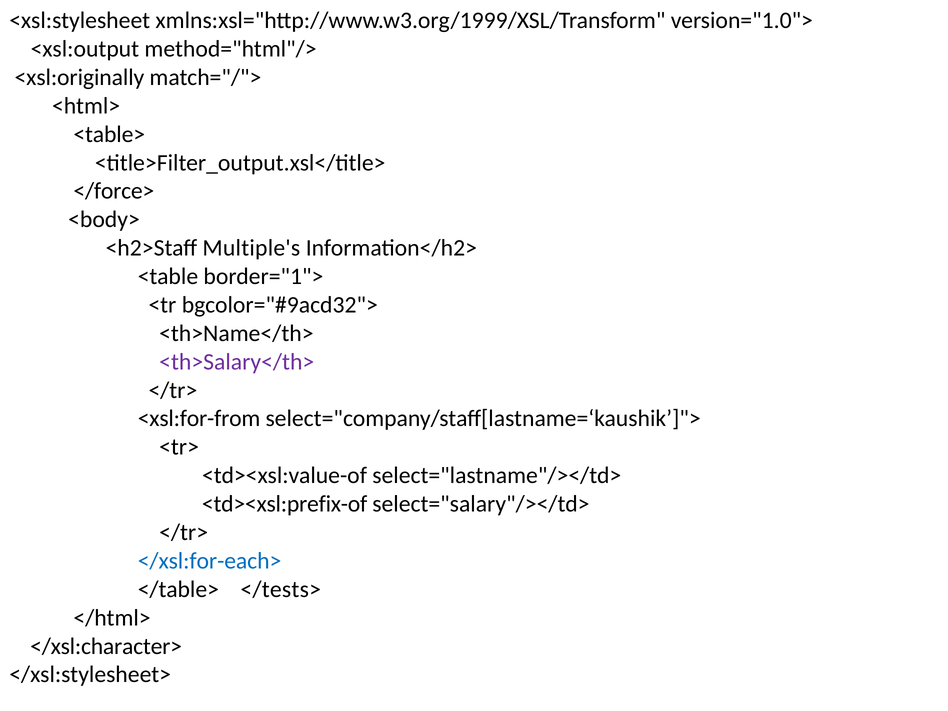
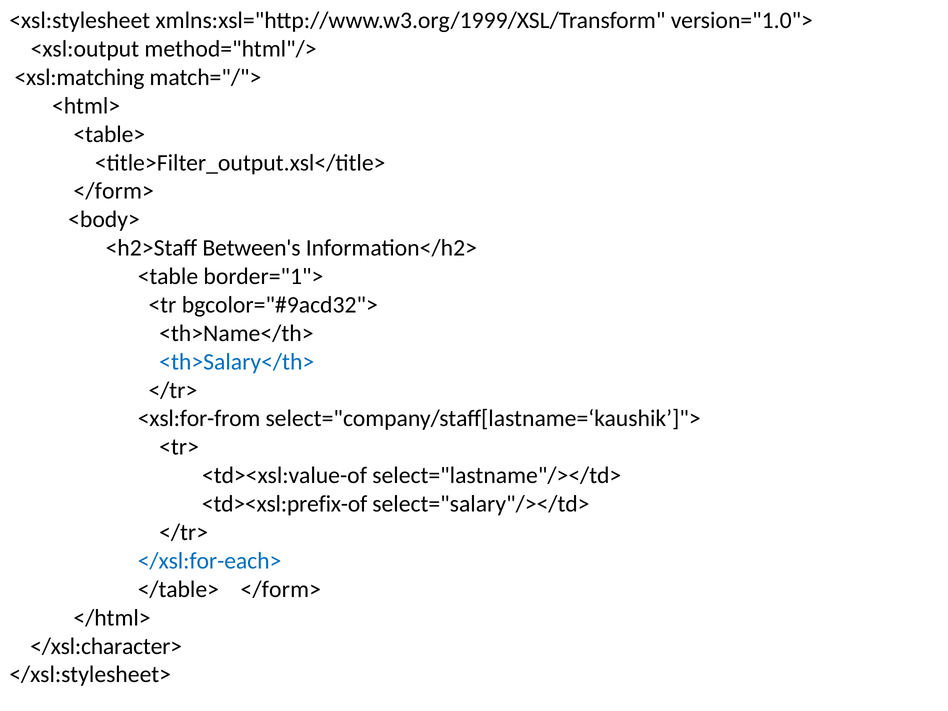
<xsl:originally: <xsl:originally -> <xsl:matching (79, 77)
</force>: </force> -> </form> (114, 191)
Multiple's: Multiple's -> Between's (252, 248)
<th>Salary</th> colour: purple -> blue (237, 362)
</table> </tests>: </tests> -> </form> (281, 589)
